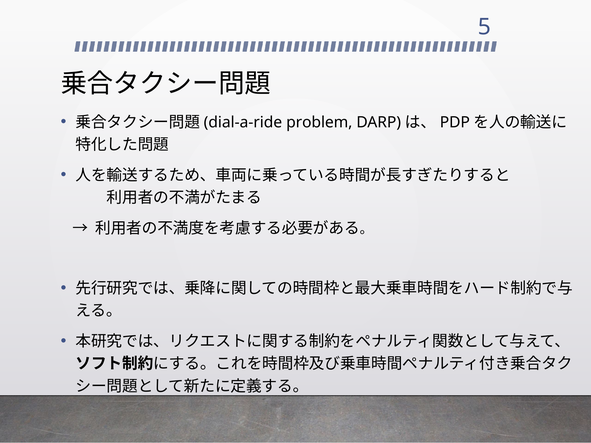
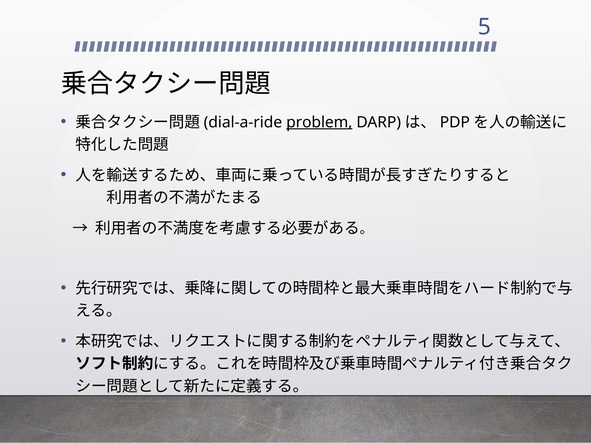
problem underline: none -> present (319, 122)
